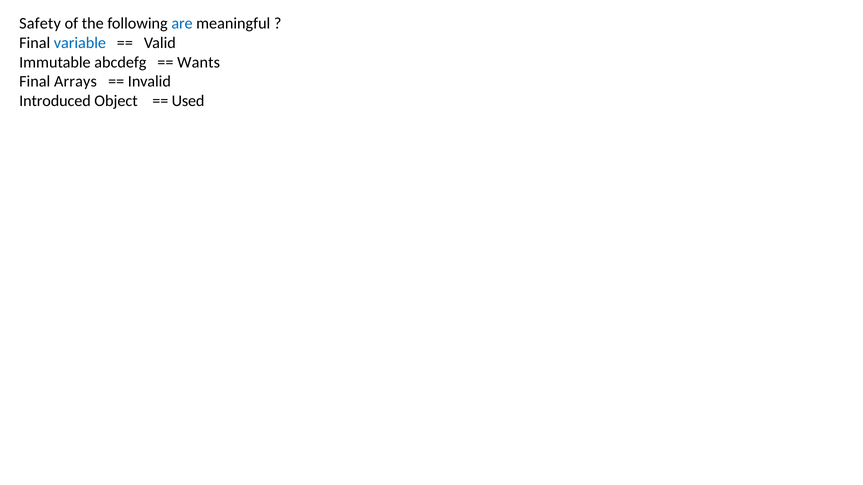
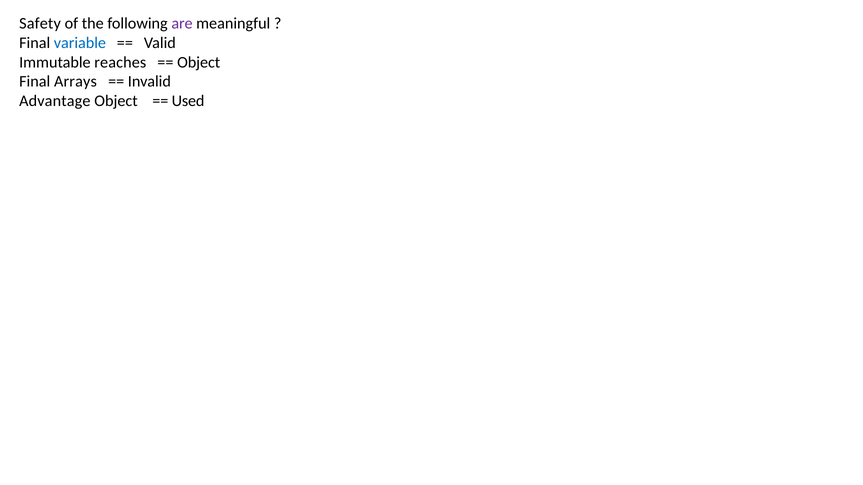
are colour: blue -> purple (182, 23)
abcdefg: abcdefg -> reaches (120, 62)
Wants: Wants -> Object (199, 62)
Introduced: Introduced -> Advantage (55, 101)
